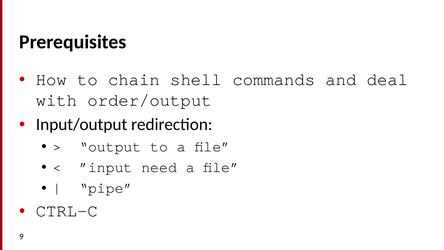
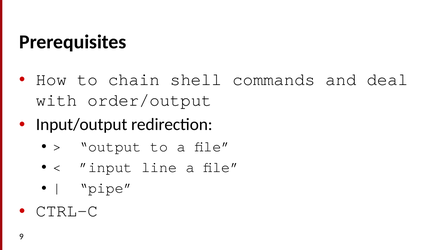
need: need -> line (159, 167)
